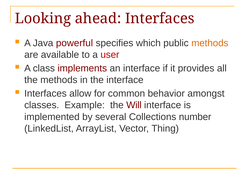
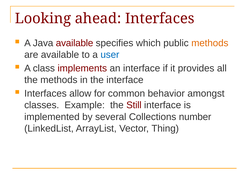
Java powerful: powerful -> available (75, 43)
user colour: red -> blue (110, 55)
Will: Will -> Still (134, 105)
